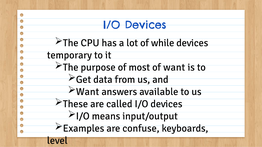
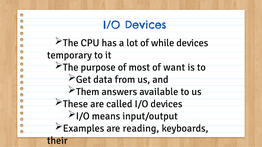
Want: Want -> Them (88, 92)
confuse: confuse -> reading (141, 129)
level: level -> their (57, 141)
